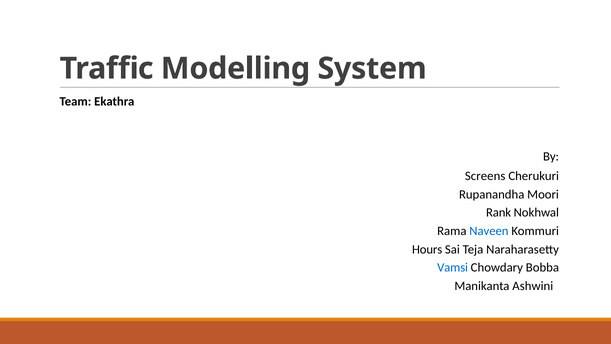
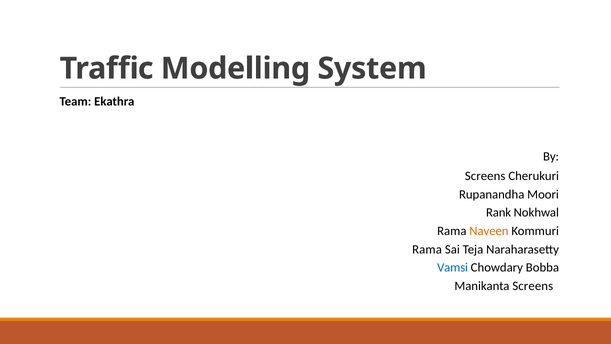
Naveen colour: blue -> orange (489, 231)
Hours: Hours -> Rama (427, 249)
Manikanta Ashwini: Ashwini -> Screens (533, 286)
